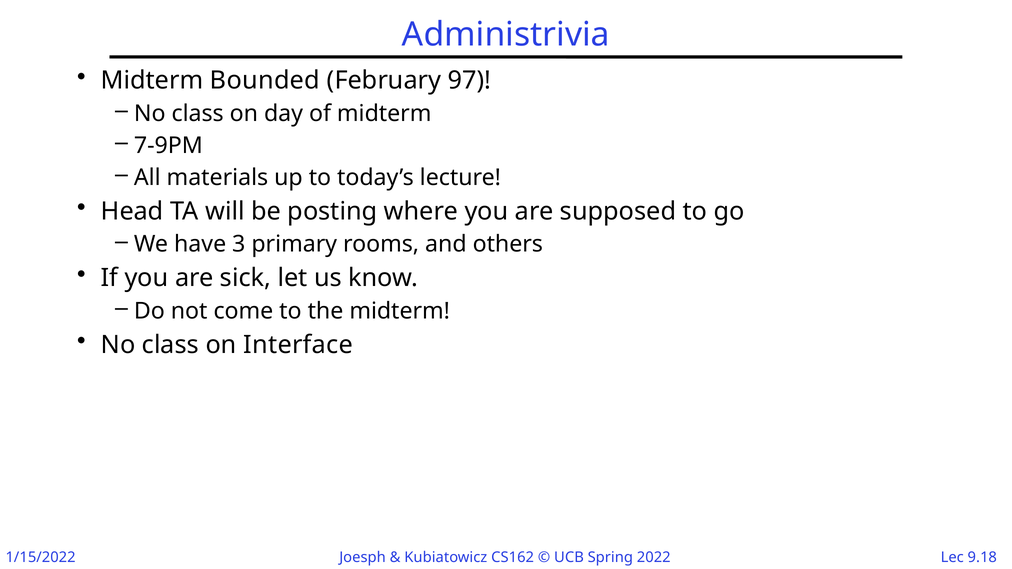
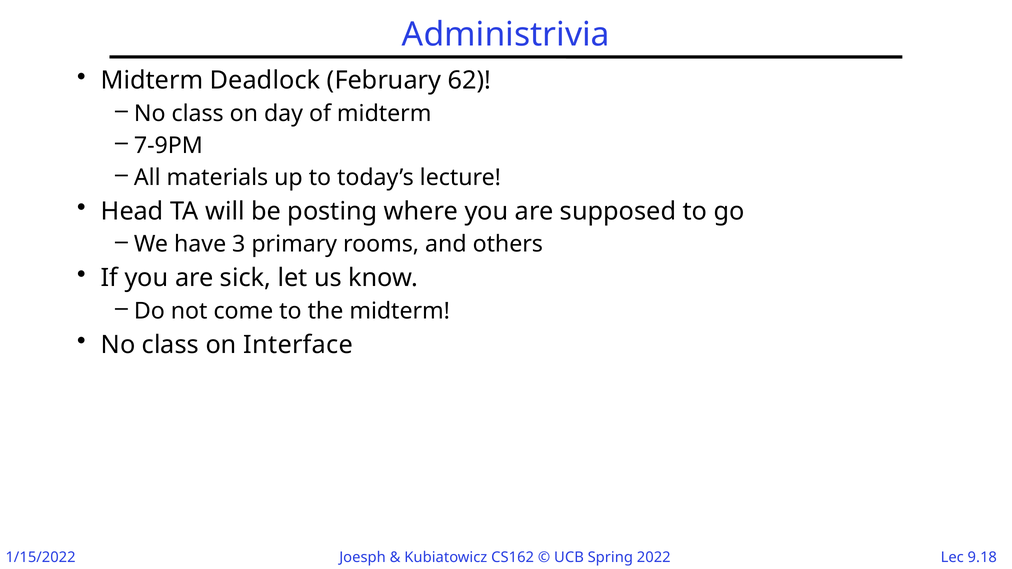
Bounded: Bounded -> Deadlock (265, 80)
97: 97 -> 62 (469, 80)
